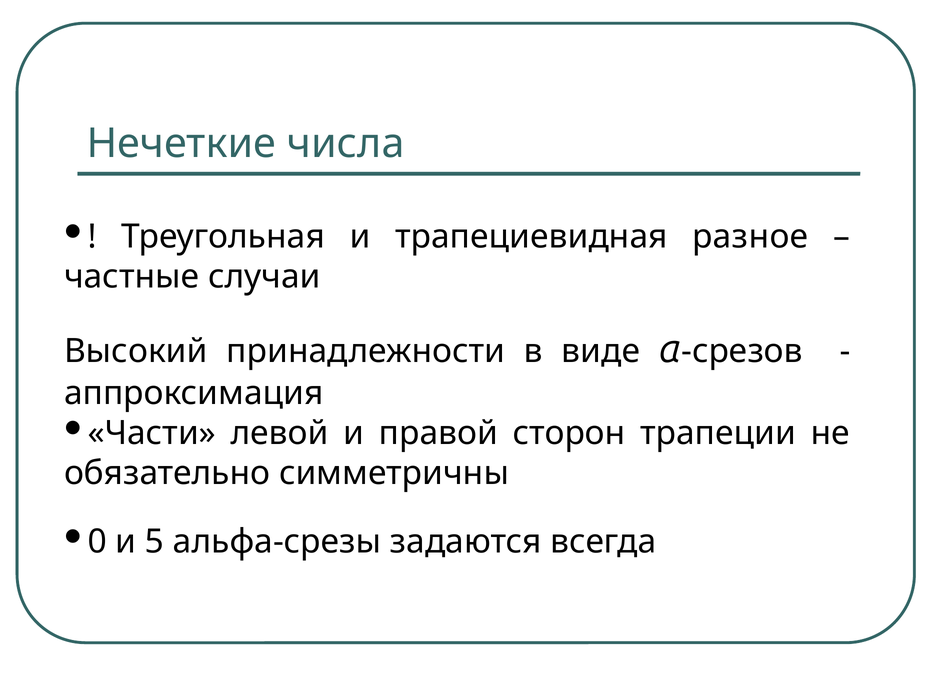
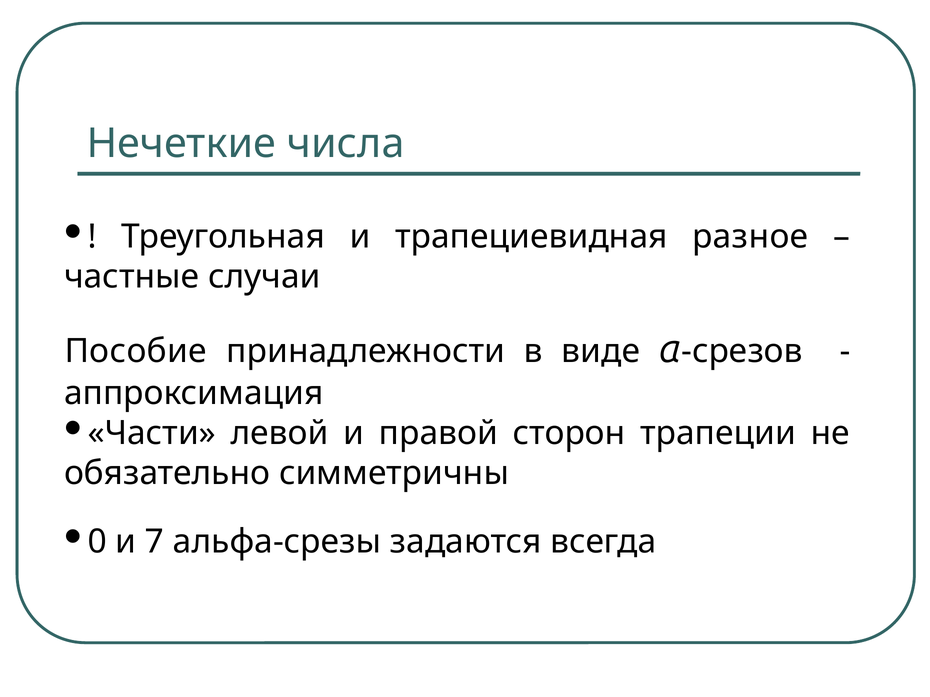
Высокий: Высокий -> Пособие (136, 352)
5: 5 -> 7 (155, 542)
